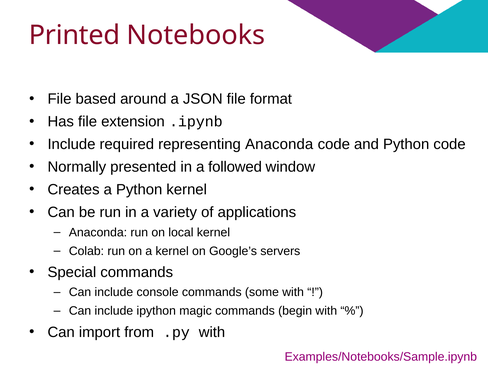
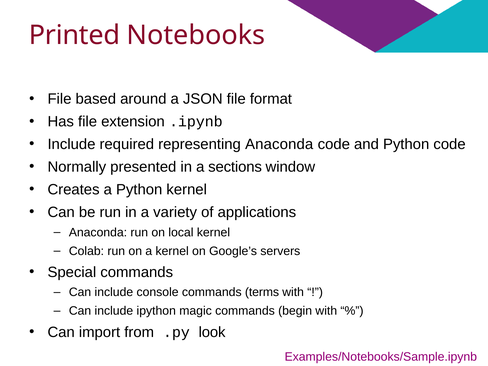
followed: followed -> sections (235, 167)
some: some -> terms (262, 292)
.py with: with -> look (212, 332)
